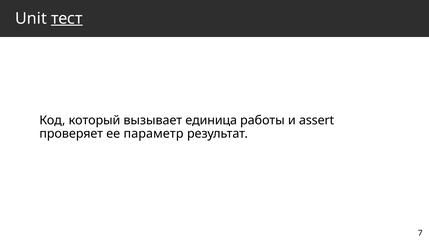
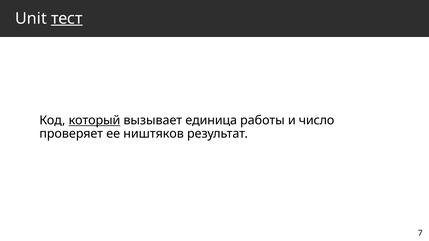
который underline: none -> present (94, 120)
assert: assert -> число (317, 120)
параметр: параметр -> ништяков (154, 134)
